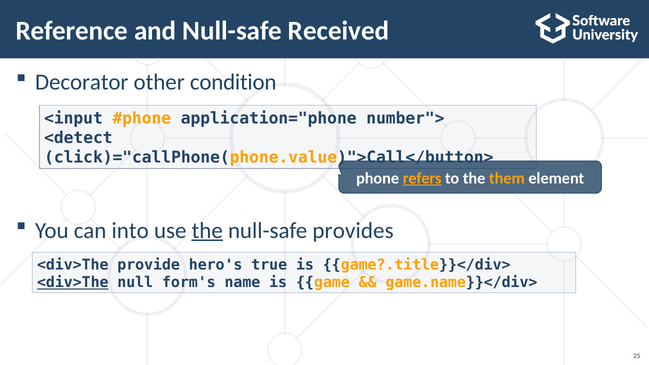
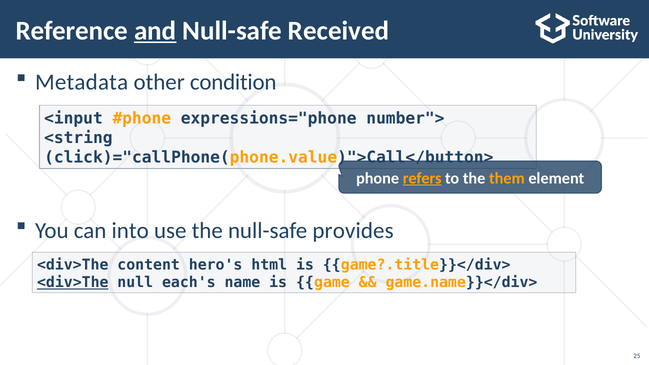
and underline: none -> present (155, 31)
Decorator: Decorator -> Metadata (82, 82)
application="phone: application="phone -> expressions="phone (269, 119)
<detect: <detect -> <string (78, 138)
the underline: present -> none (207, 231)
provide: provide -> content (149, 265)
true: true -> html (269, 265)
form's: form's -> each's (189, 283)
